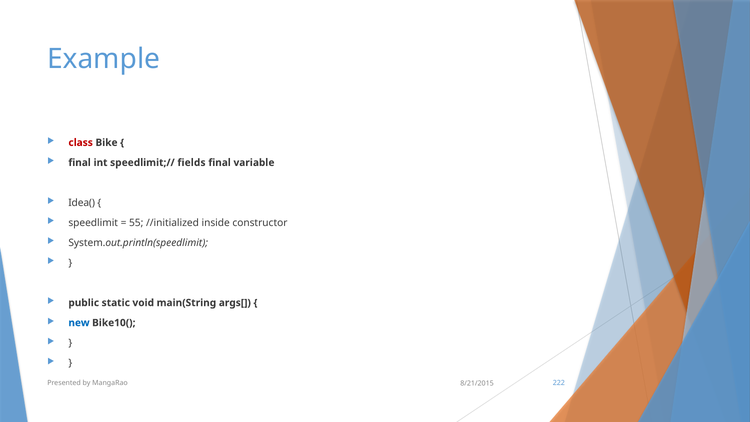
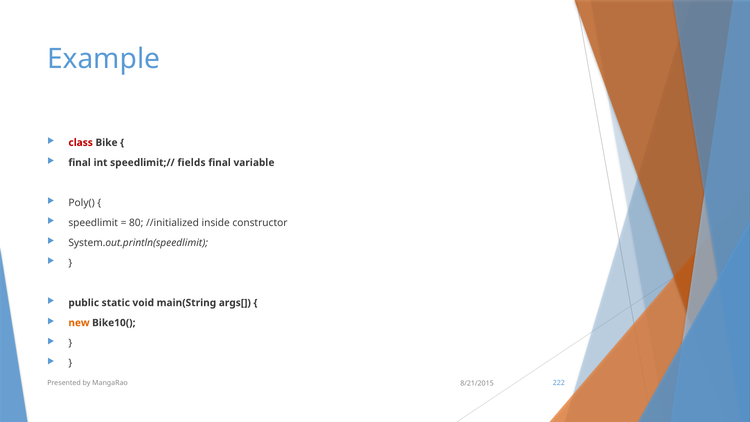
Idea(: Idea( -> Poly( (82, 203)
55: 55 -> 80 (136, 223)
new colour: blue -> orange (79, 323)
